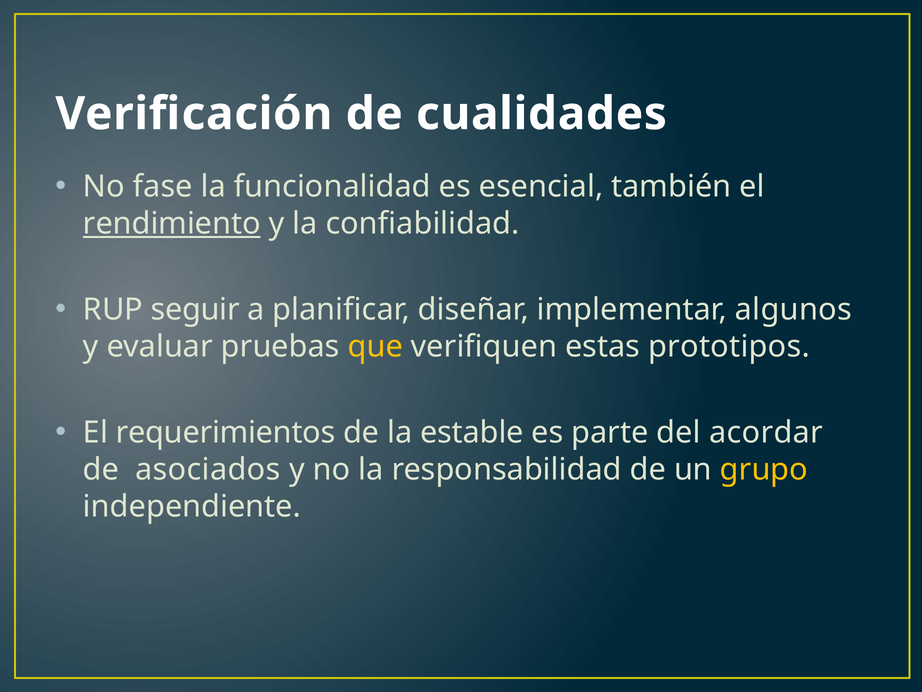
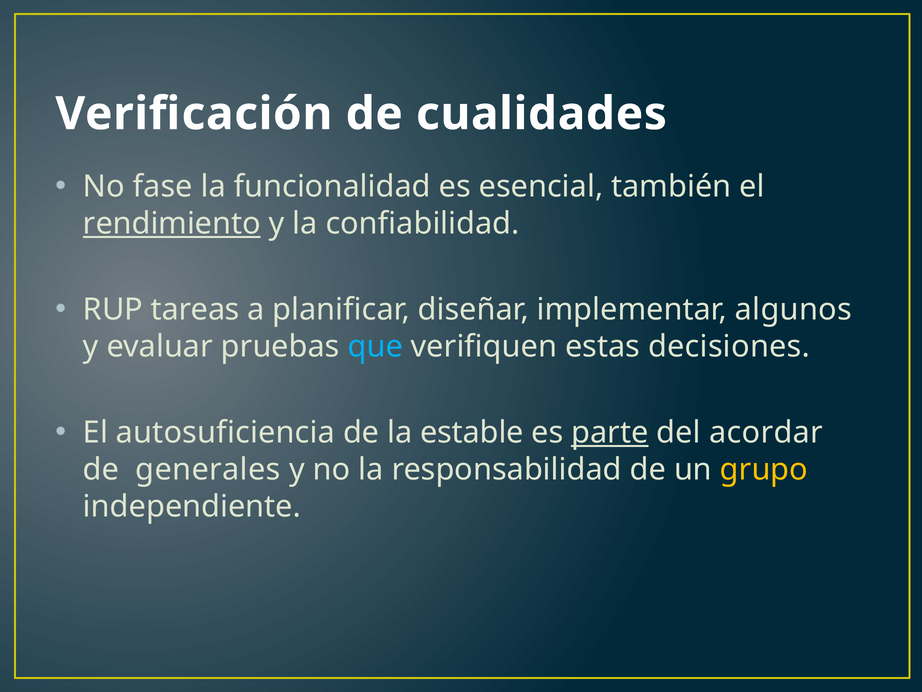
seguir: seguir -> tareas (195, 309)
que colour: yellow -> light blue (375, 346)
prototipos: prototipos -> decisiones (729, 346)
requerimientos: requerimientos -> autosuficiencia (225, 432)
parte underline: none -> present (610, 432)
asociados: asociados -> generales (208, 469)
